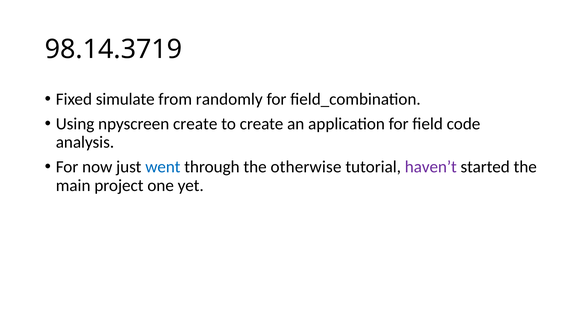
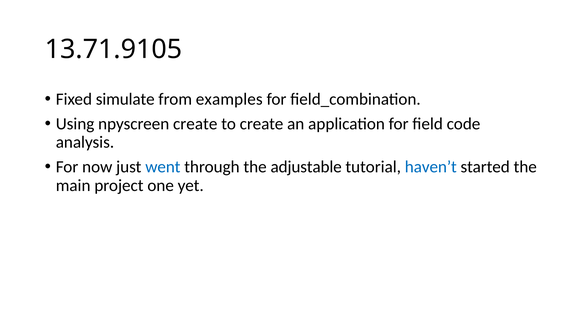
98.14.3719: 98.14.3719 -> 13.71.9105 (113, 49)
randomly: randomly -> examples (229, 99)
otherwise: otherwise -> adjustable (306, 167)
haven’t colour: purple -> blue (431, 167)
